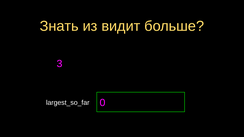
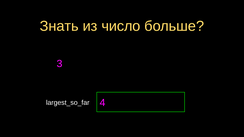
видит: видит -> число (121, 26)
0: 0 -> 4 (103, 103)
